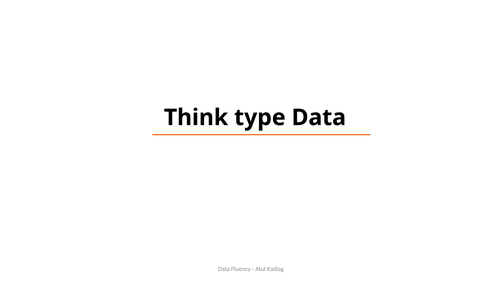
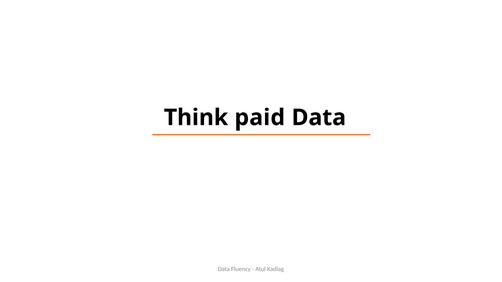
type: type -> paid (260, 118)
